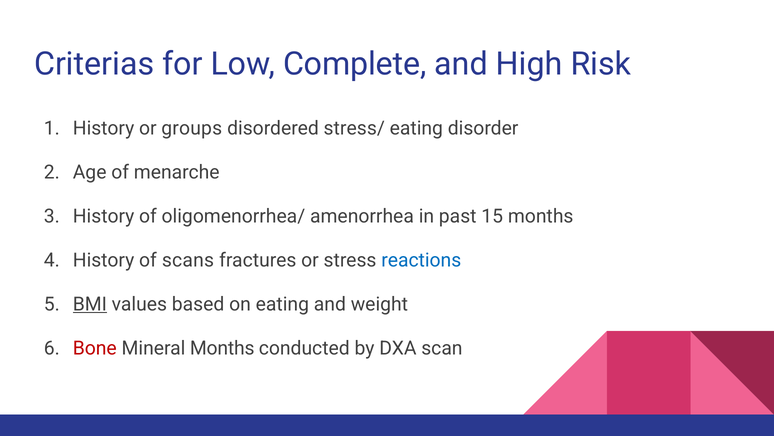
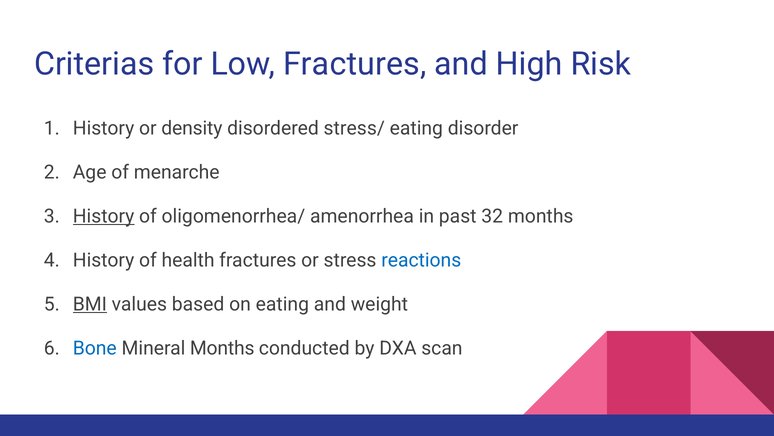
Low Complete: Complete -> Fractures (355, 64)
groups: groups -> density (192, 128)
History underline: none -> present (104, 216)
15: 15 -> 32 (492, 216)
scans: scans -> health (188, 260)
Bone colour: red -> blue (95, 348)
